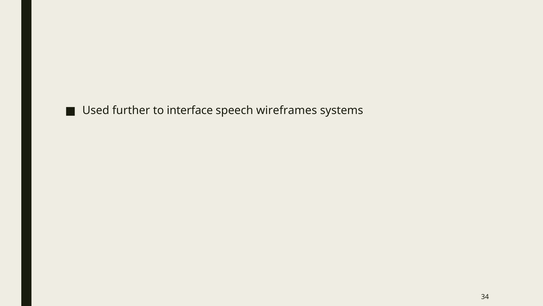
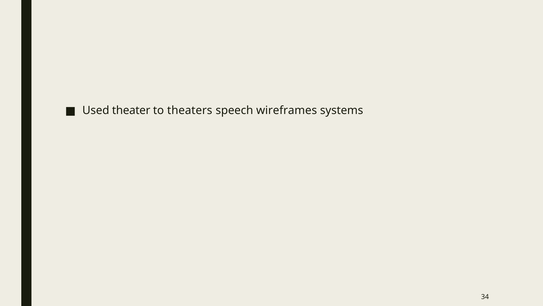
further: further -> theater (131, 110)
interface: interface -> theaters (190, 110)
